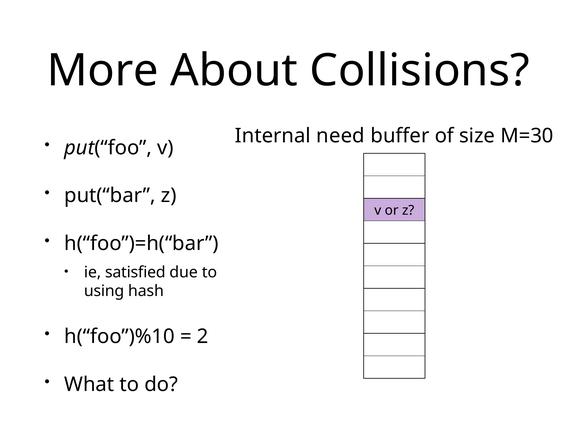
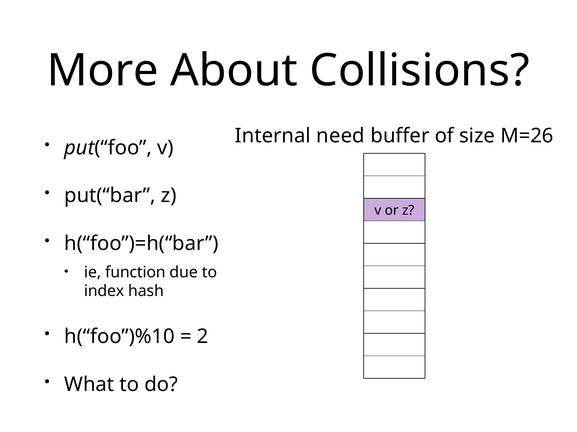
M=30: M=30 -> M=26 (527, 136)
satisfied: satisfied -> function (135, 273)
using: using -> index (104, 292)
